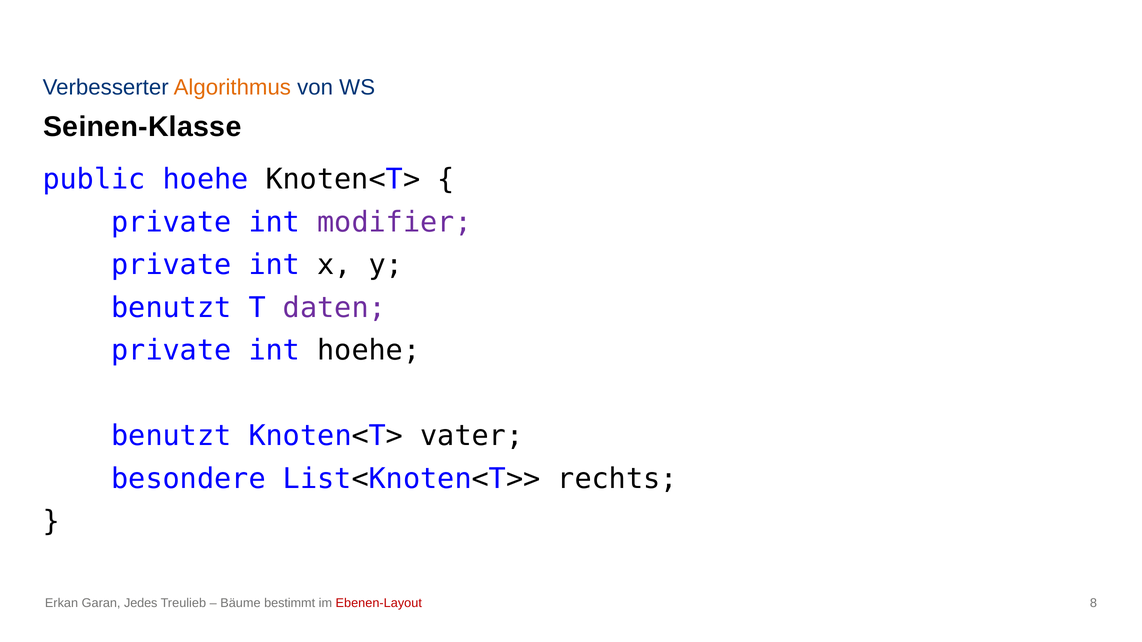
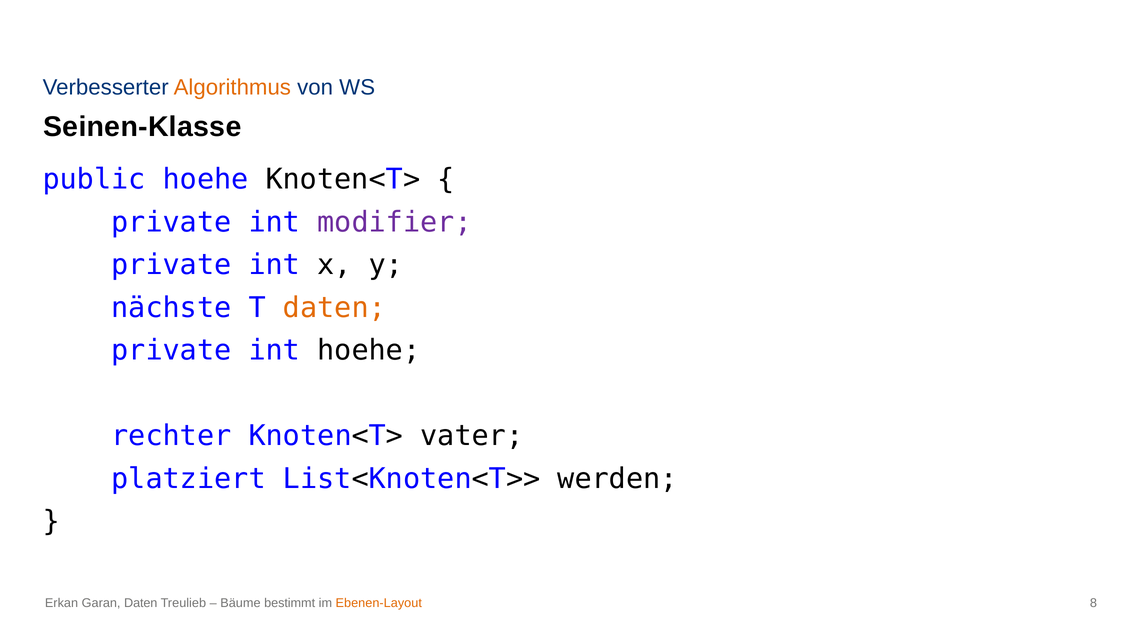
benutzt: benutzt -> nächste (171, 308)
daten colour: purple -> orange (334, 308)
benutzt: benutzt -> rechter (171, 436)
besondere: besondere -> platziert (189, 479)
rechts: rechts -> werden (618, 479)
Garan Jedes: Jedes -> Daten (141, 603)
Ebenen-Layout colour: red -> orange (379, 603)
